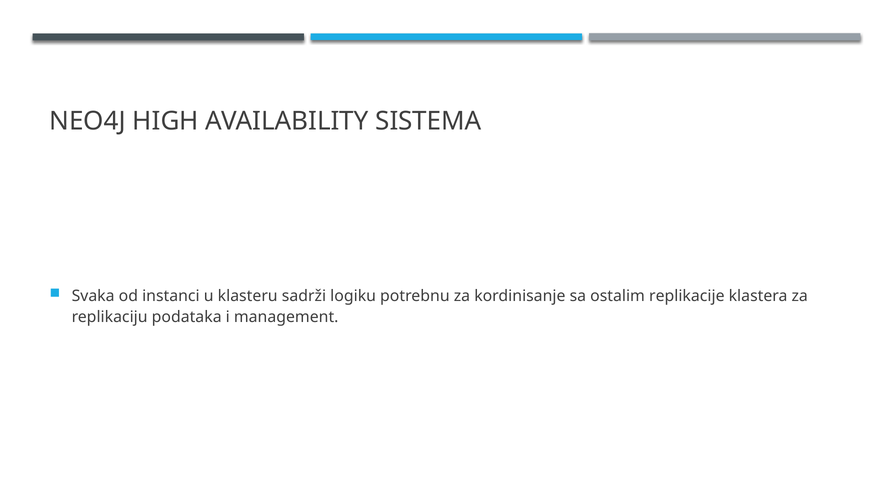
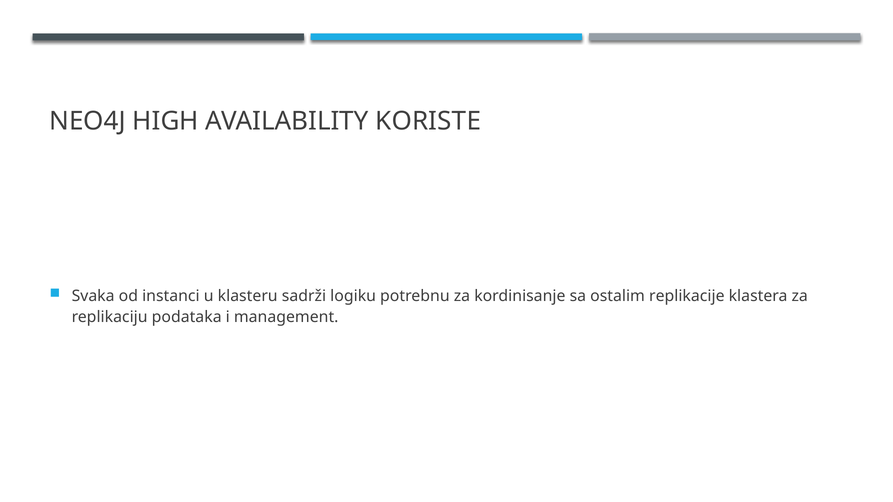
SISTEMA: SISTEMA -> KORISTE (428, 121)
